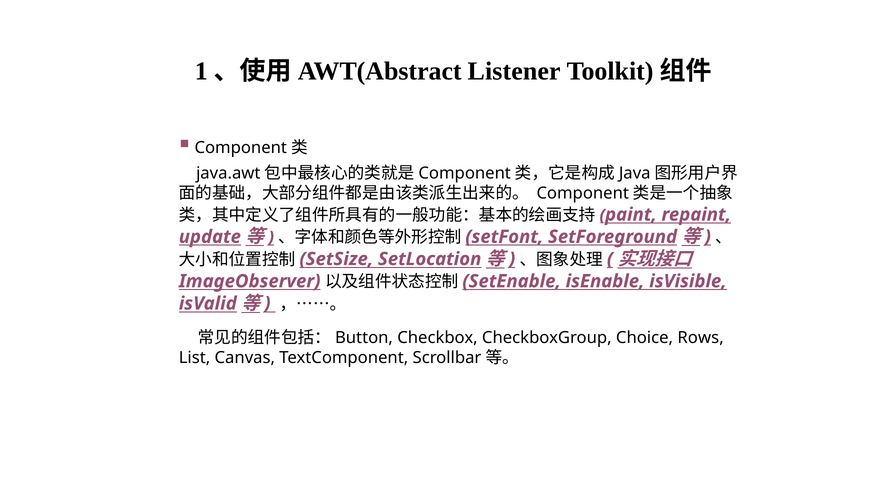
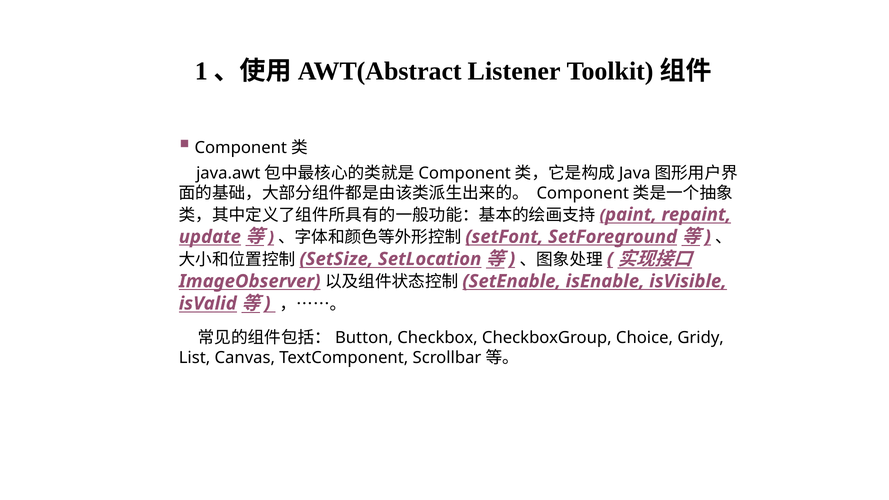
Rows: Rows -> Gridy (701, 338)
